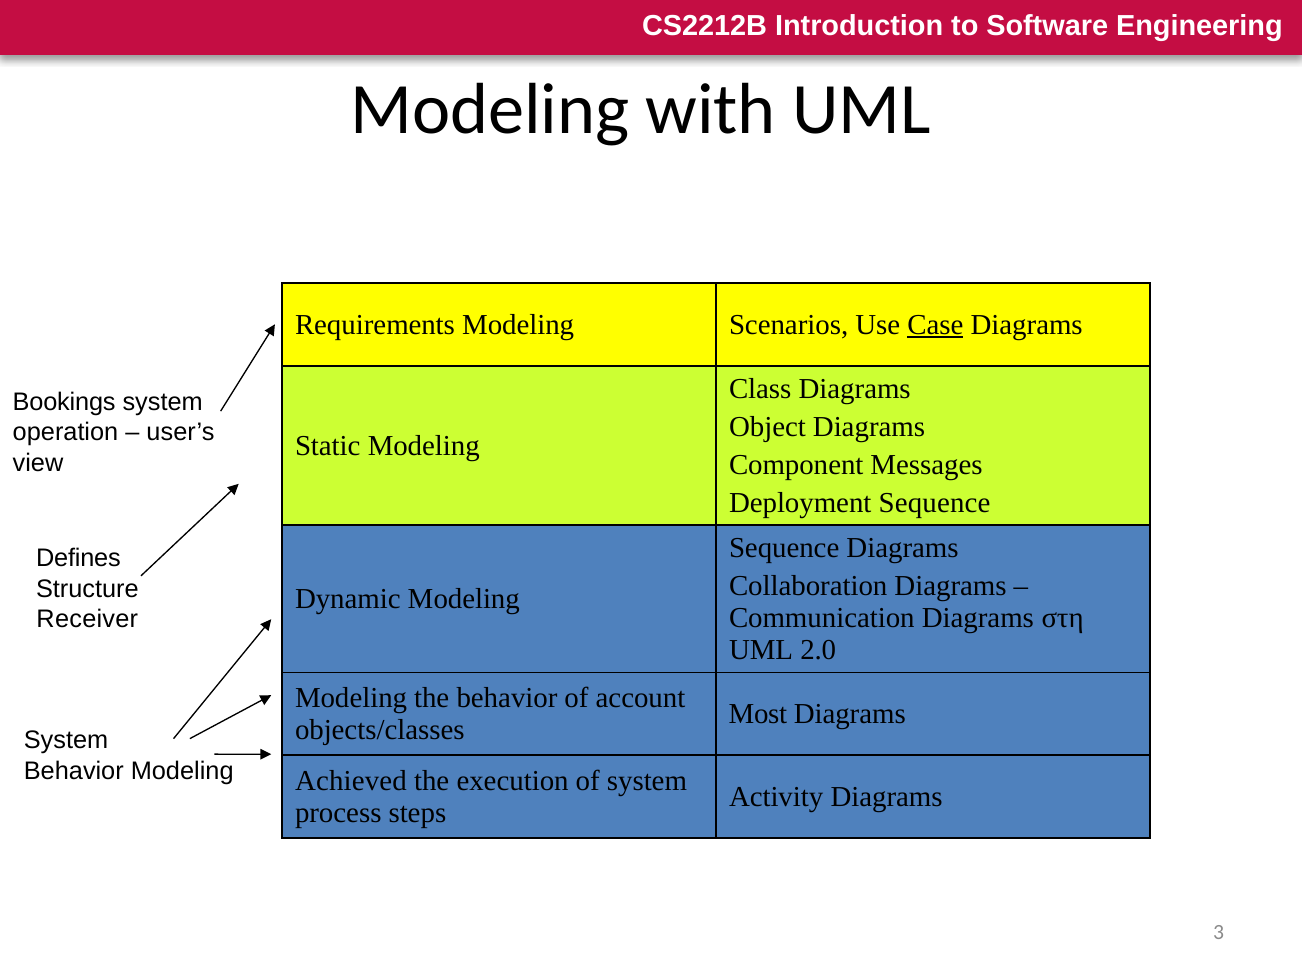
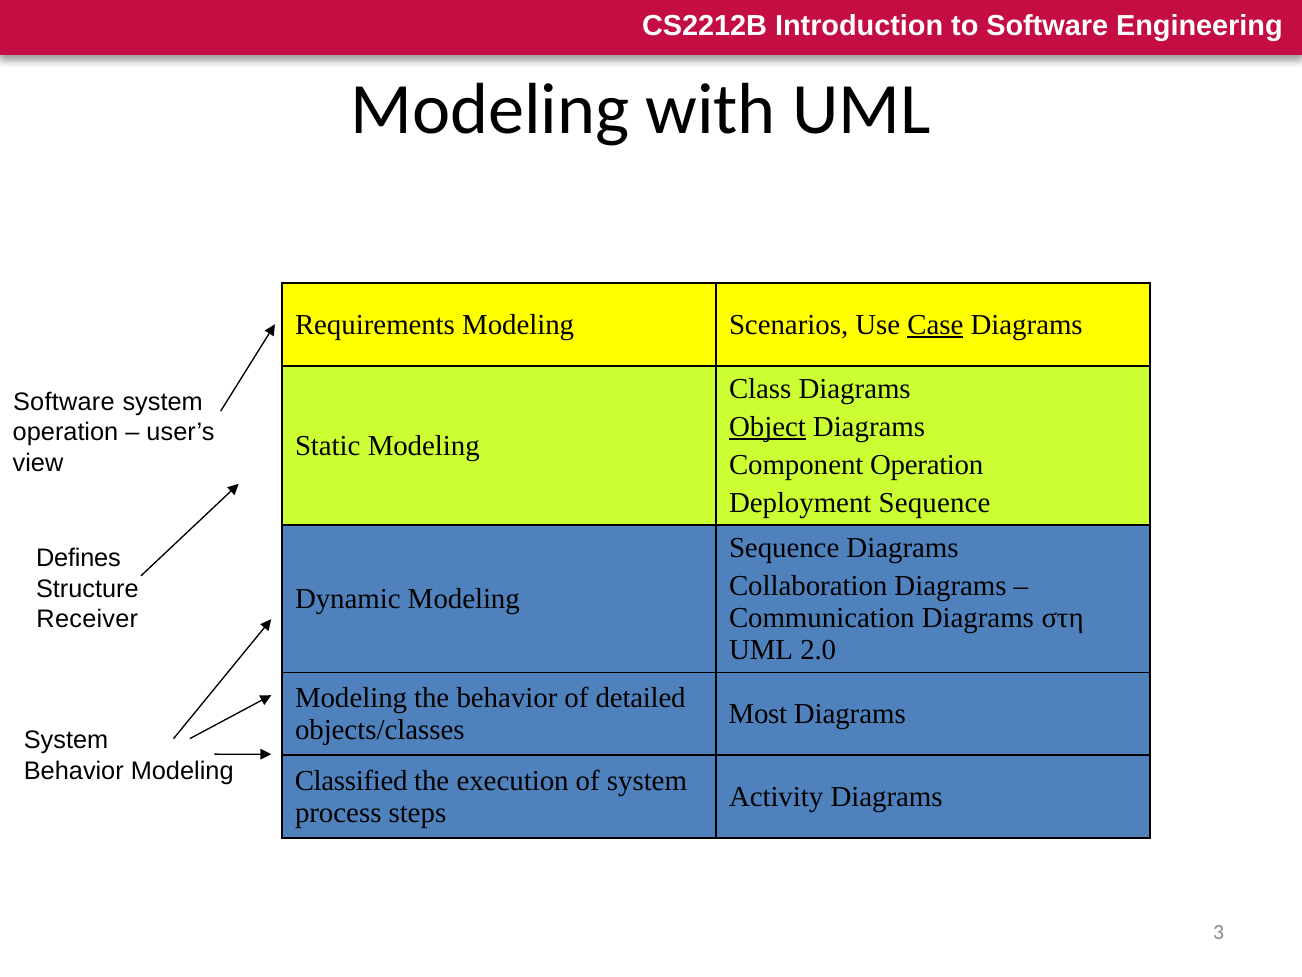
Bookings: Bookings -> Software (64, 402)
Object underline: none -> present (767, 426)
Component Messages: Messages -> Operation (927, 464)
account: account -> detailed (641, 698)
Achieved: Achieved -> Classified (351, 780)
